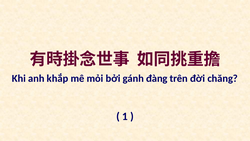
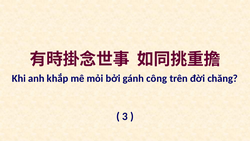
đàng: đàng -> công (157, 78)
1: 1 -> 3 (125, 116)
